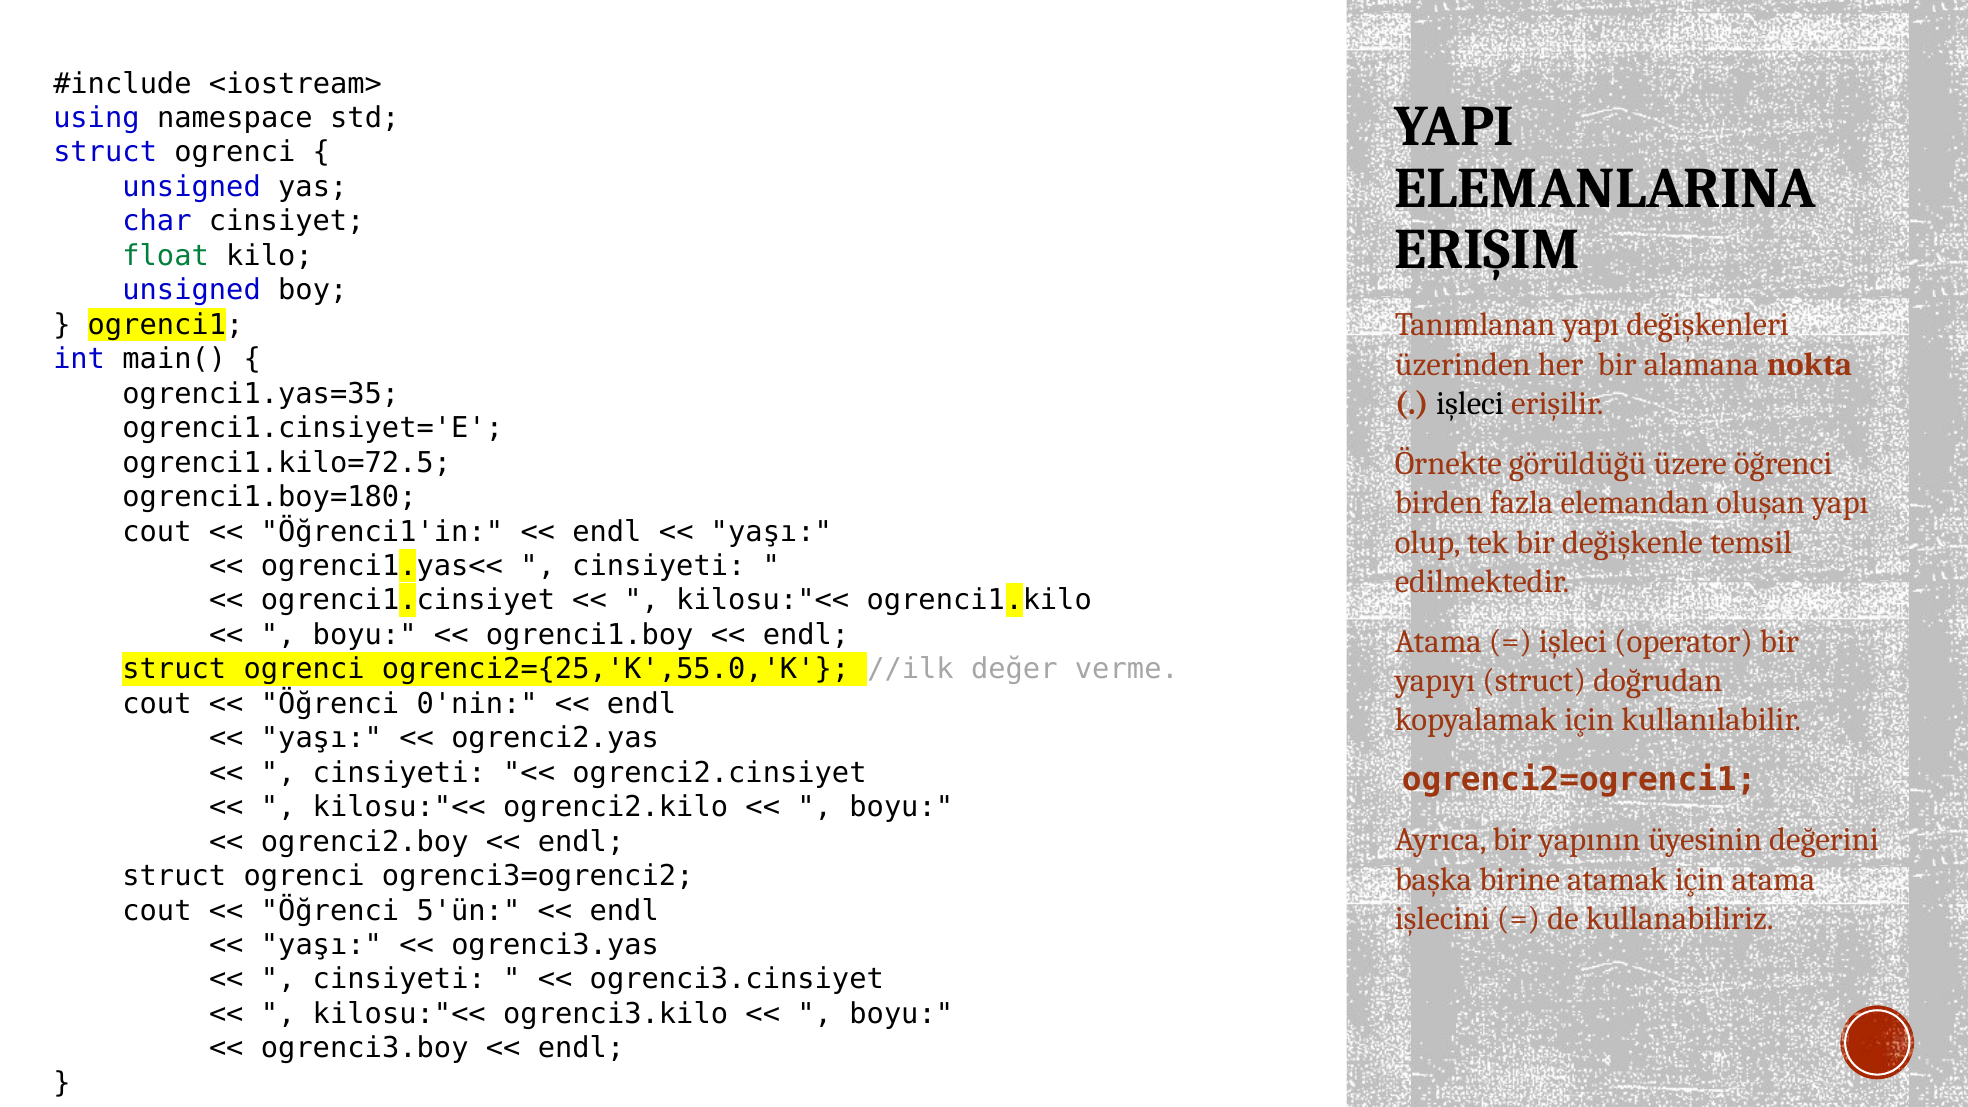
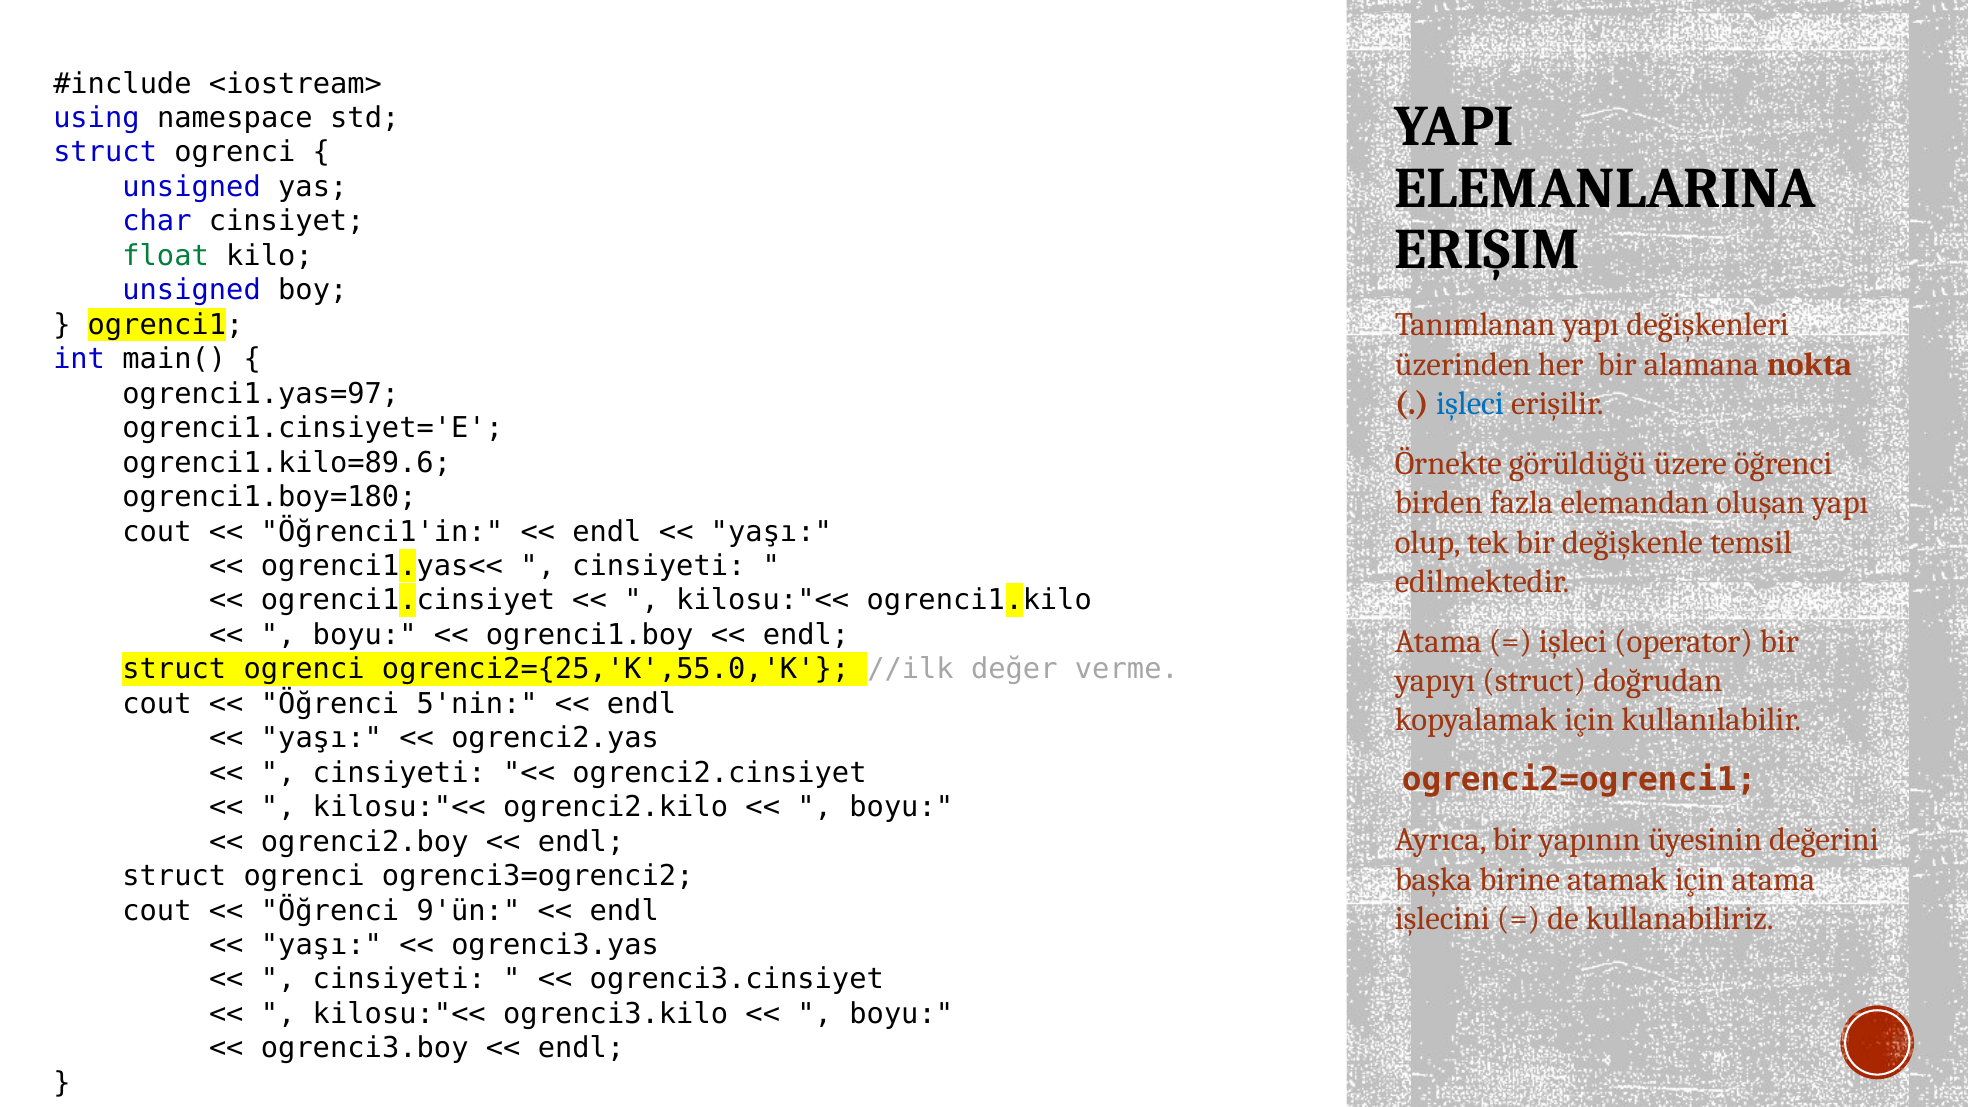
ogrenci1.yas=35: ogrenci1.yas=35 -> ogrenci1.yas=97 (261, 394)
işleci colour: black -> blue (1470, 404)
ogrenci1.kilo=72.5: ogrenci1.kilo=72.5 -> ogrenci1.kilo=89.6 (287, 463)
0'nin: 0'nin -> 5'nin (477, 704)
5'ün: 5'ün -> 9'ün (468, 911)
